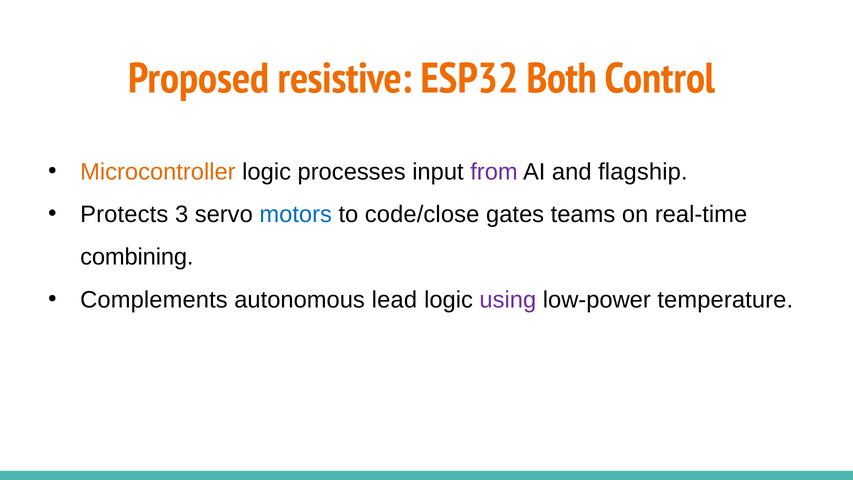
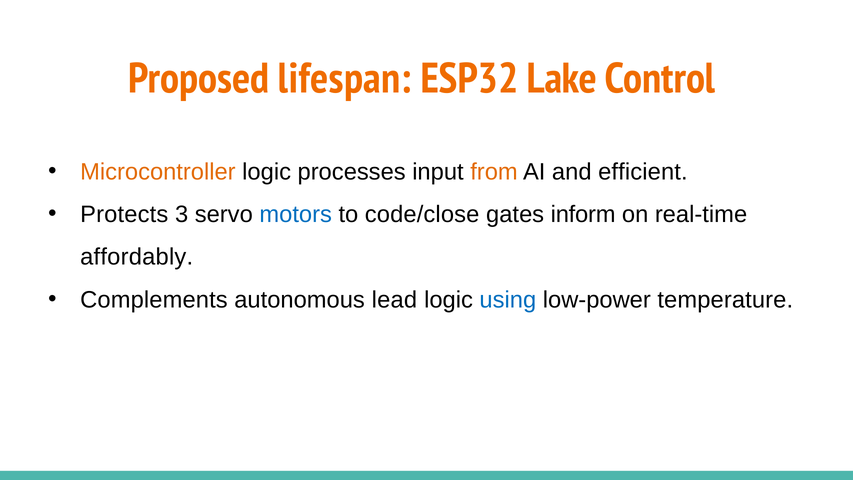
resistive: resistive -> lifespan (345, 79)
Both: Both -> Lake (562, 79)
from colour: purple -> orange (494, 172)
flagship: flagship -> efficient (643, 172)
teams: teams -> inform (583, 214)
combining: combining -> affordably (137, 257)
using colour: purple -> blue (508, 300)
